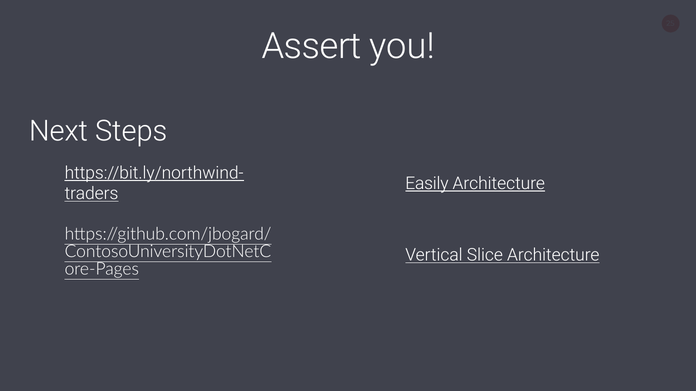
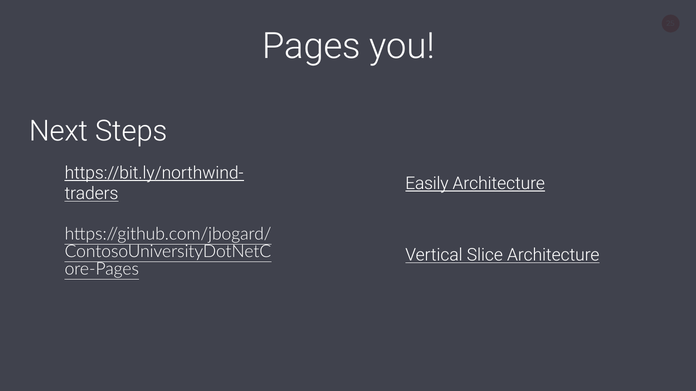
Assert: Assert -> Pages (311, 46)
